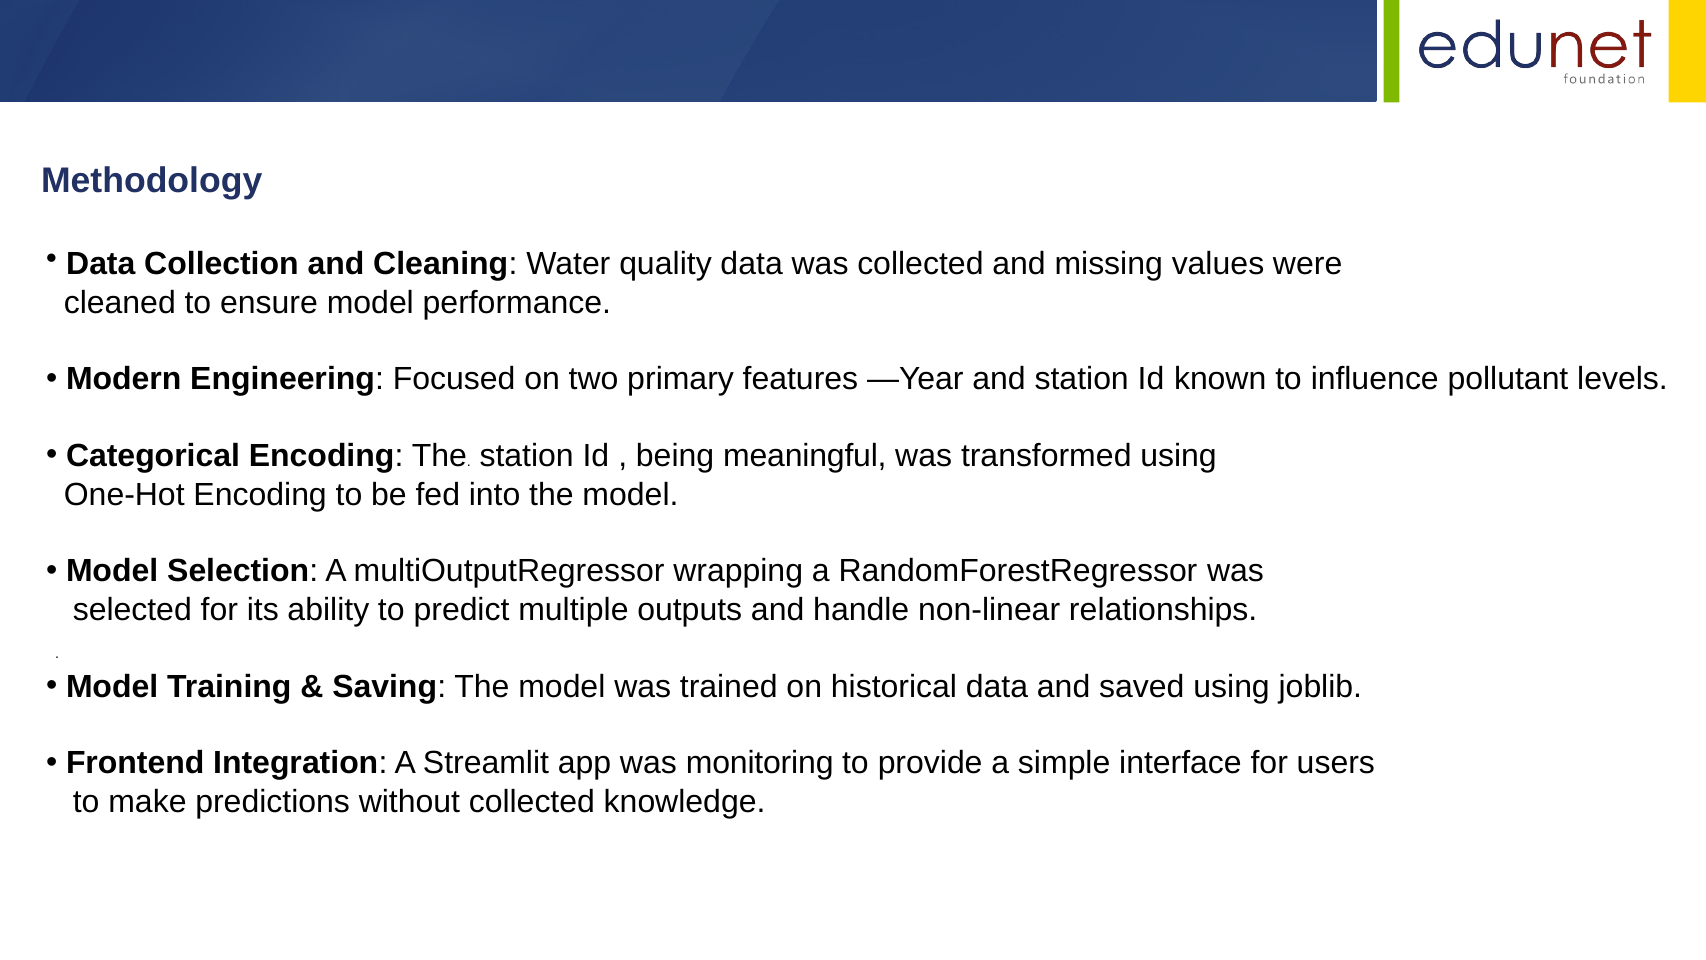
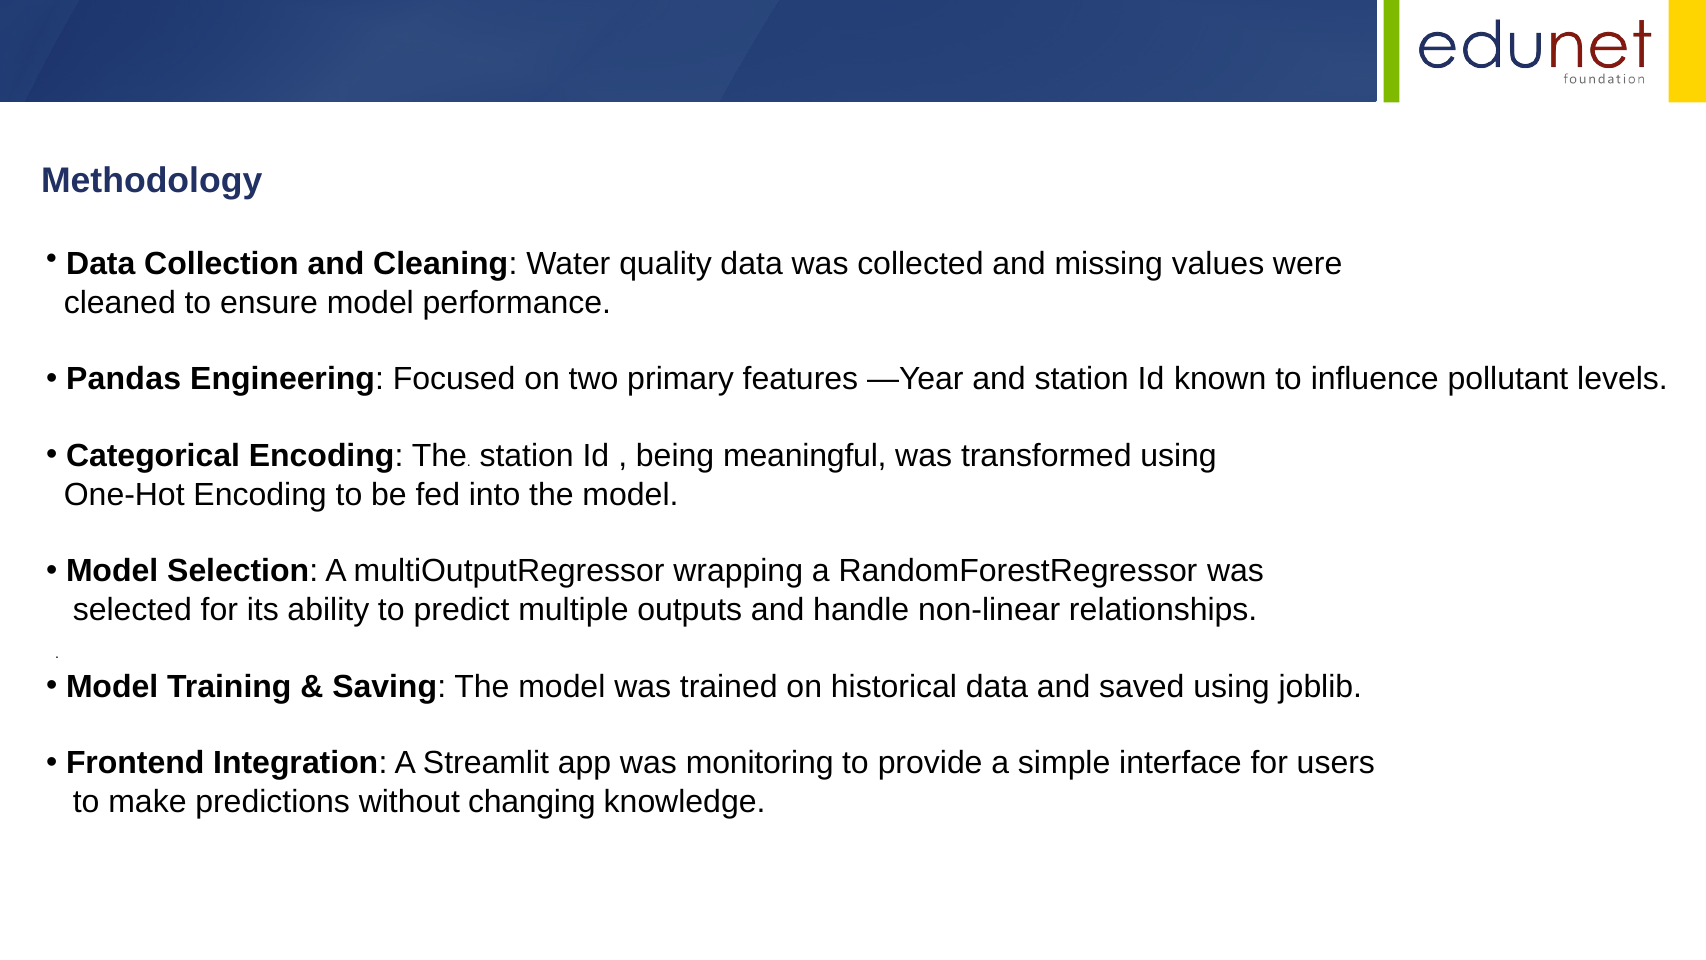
Modern: Modern -> Pandas (124, 379)
without collected: collected -> changing (532, 801)
